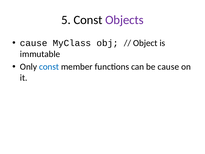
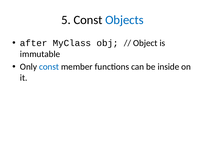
Objects colour: purple -> blue (124, 20)
cause: cause -> after (34, 43)
be cause: cause -> inside (168, 67)
